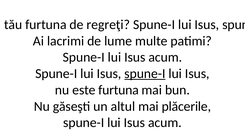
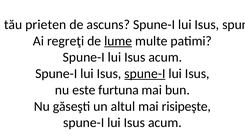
tău furtuna: furtuna -> prieten (46, 25)
regreţi: regreţi -> ascuns (108, 25)
lacrimi: lacrimi -> regreţi (66, 41)
lume underline: none -> present (118, 41)
plăcerile: plăcerile -> risipeşte (186, 106)
